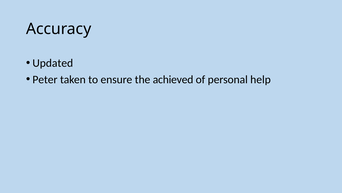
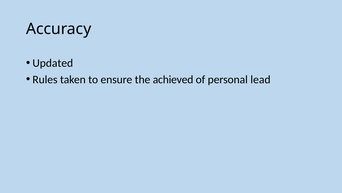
Peter: Peter -> Rules (45, 79)
help: help -> lead (260, 79)
